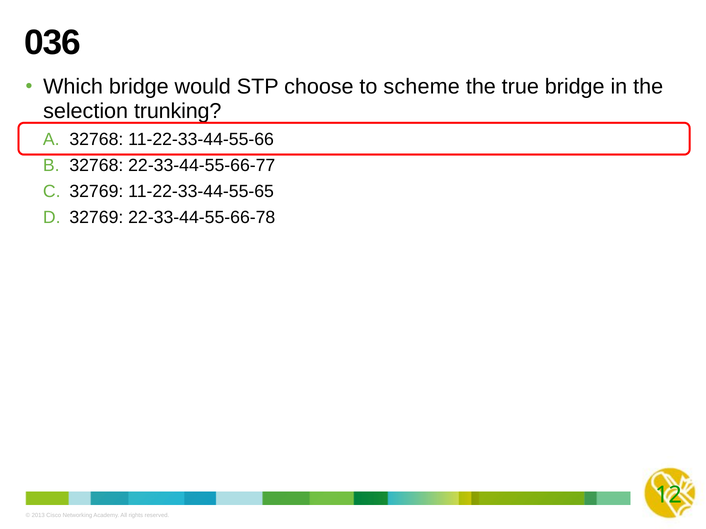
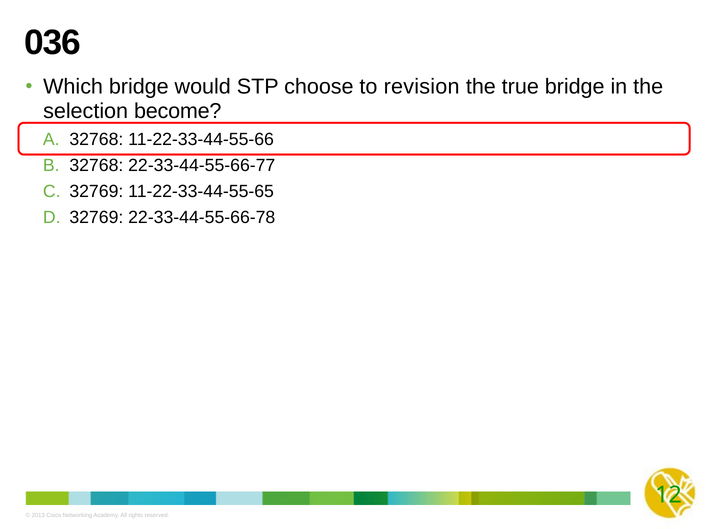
scheme: scheme -> revision (422, 87)
trunking: trunking -> become (178, 111)
